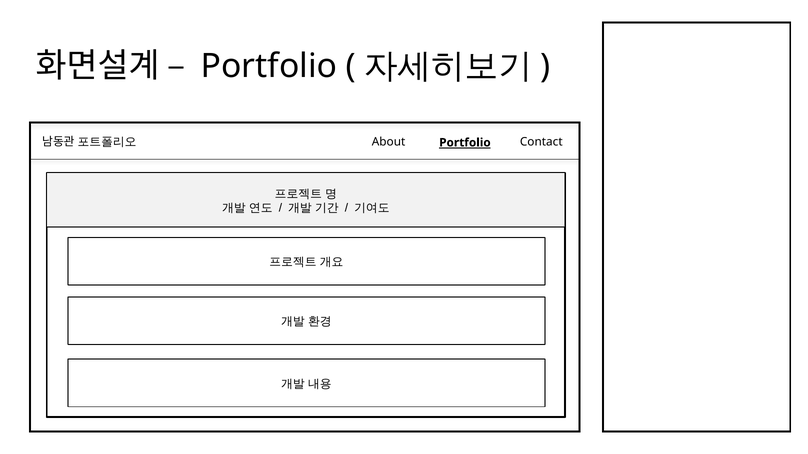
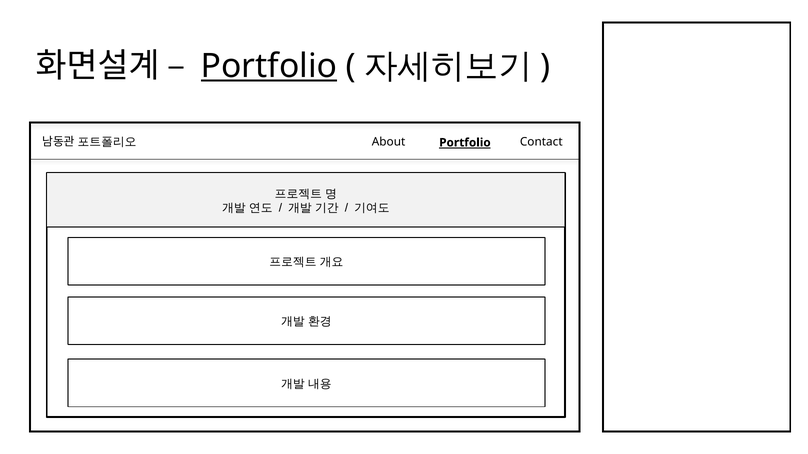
Portfolio underline: none -> present (269, 66)
